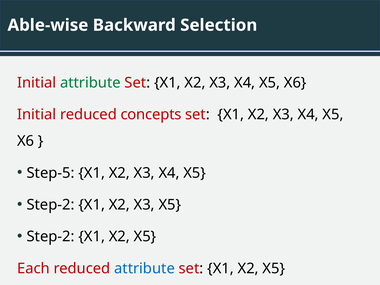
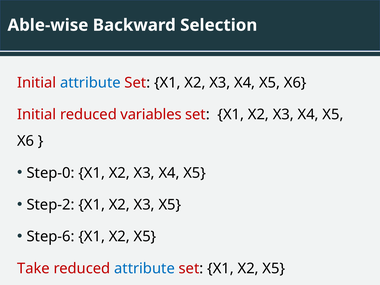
attribute colour: green -> blue (90, 83)
concepts: concepts -> variables (151, 115)
Step-5: Step-5 -> Step-0 (51, 173)
Step-2: Step-2 -> Step-6 (51, 237)
Each: Each -> Take (33, 268)
